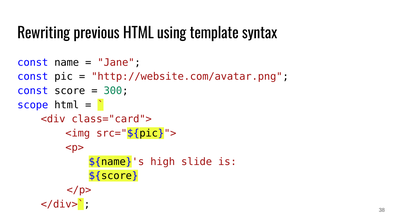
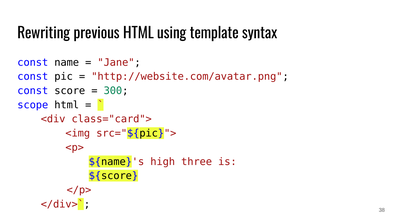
slide: slide -> three (197, 161)
